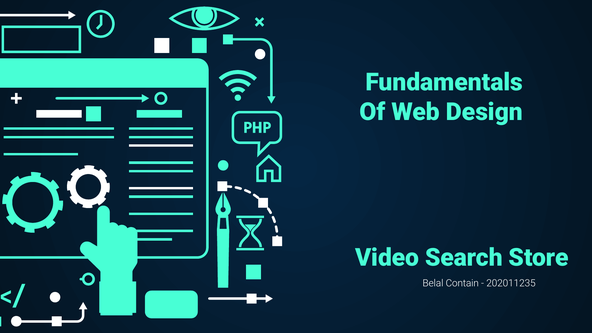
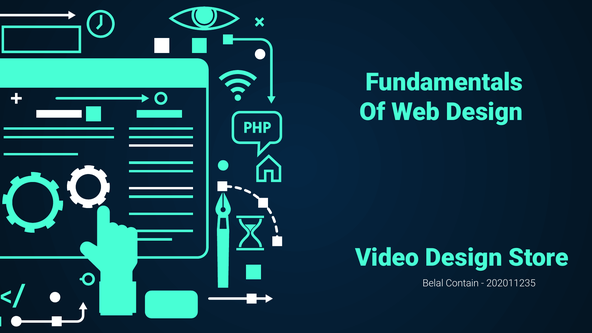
Video Search: Search -> Design (464, 258)
